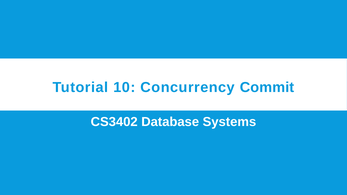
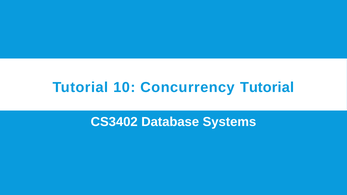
Concurrency Commit: Commit -> Tutorial (267, 87)
